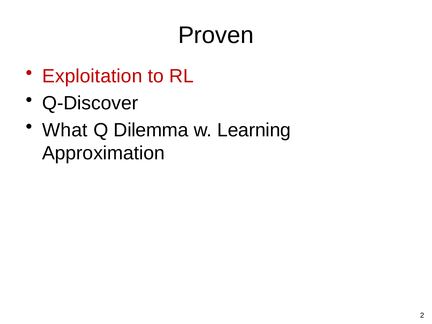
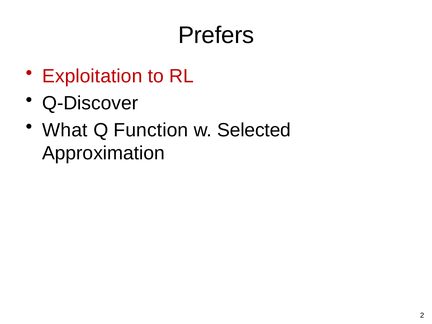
Proven: Proven -> Prefers (216, 35)
Dilemma: Dilemma -> Function (151, 130)
Learning: Learning -> Selected (254, 130)
